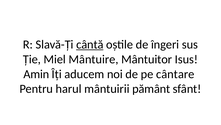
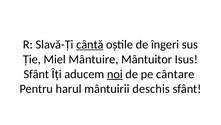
Amin: Amin -> Sfânt (36, 74)
noi underline: none -> present (115, 74)
pământ: pământ -> deschis (151, 88)
